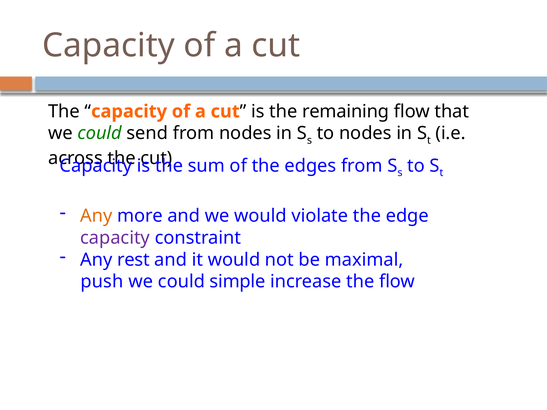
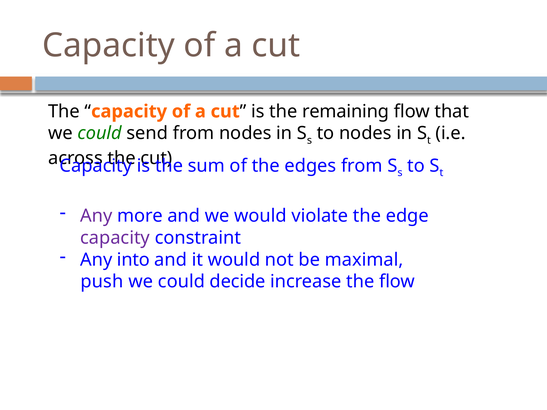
Any colour: orange -> purple (96, 216)
rest: rest -> into (133, 260)
simple: simple -> decide (238, 282)
